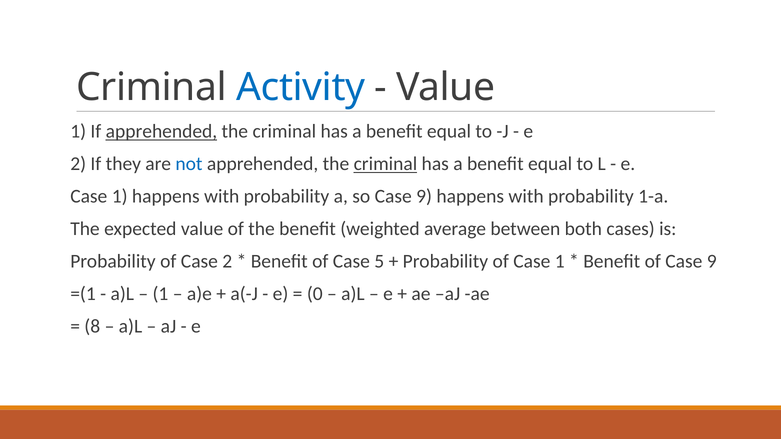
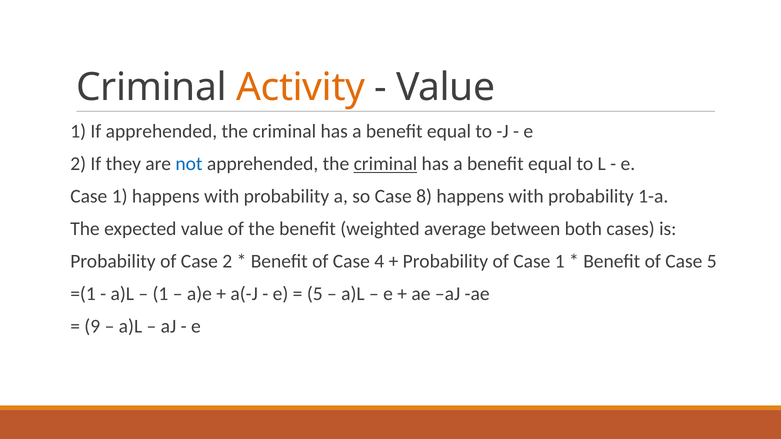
Activity colour: blue -> orange (301, 87)
apprehended underline: present -> none (161, 132)
so Case 9: 9 -> 8 (424, 197)
5: 5 -> 4 (379, 261)
of Case 9: 9 -> 5 (712, 261)
0: 0 -> 5 (315, 294)
8: 8 -> 9 (92, 326)
